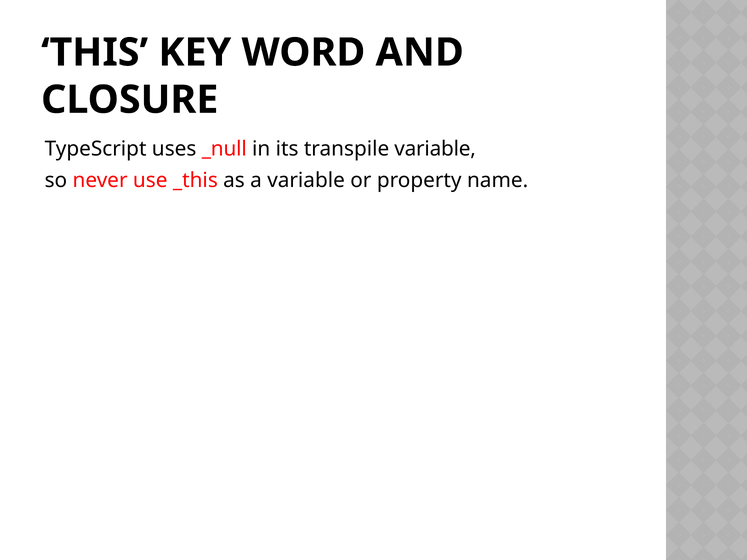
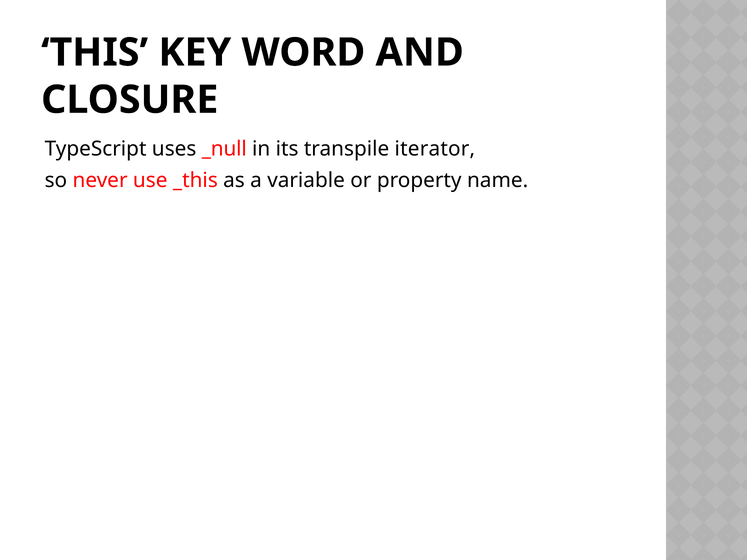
transpile variable: variable -> iterator (435, 149)
